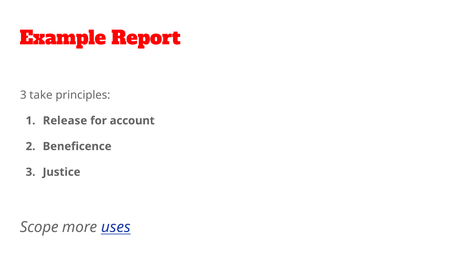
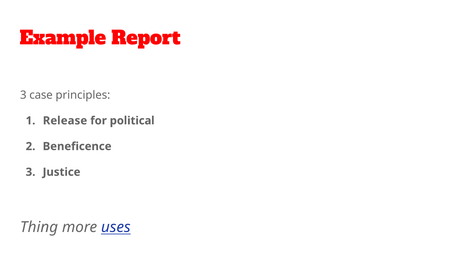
take: take -> case (41, 95)
account: account -> political (132, 121)
Scope: Scope -> Thing (39, 227)
